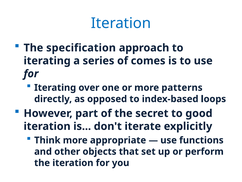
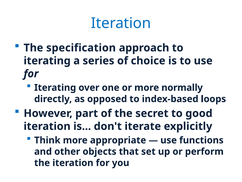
comes: comes -> choice (148, 61)
patterns: patterns -> normally (182, 87)
